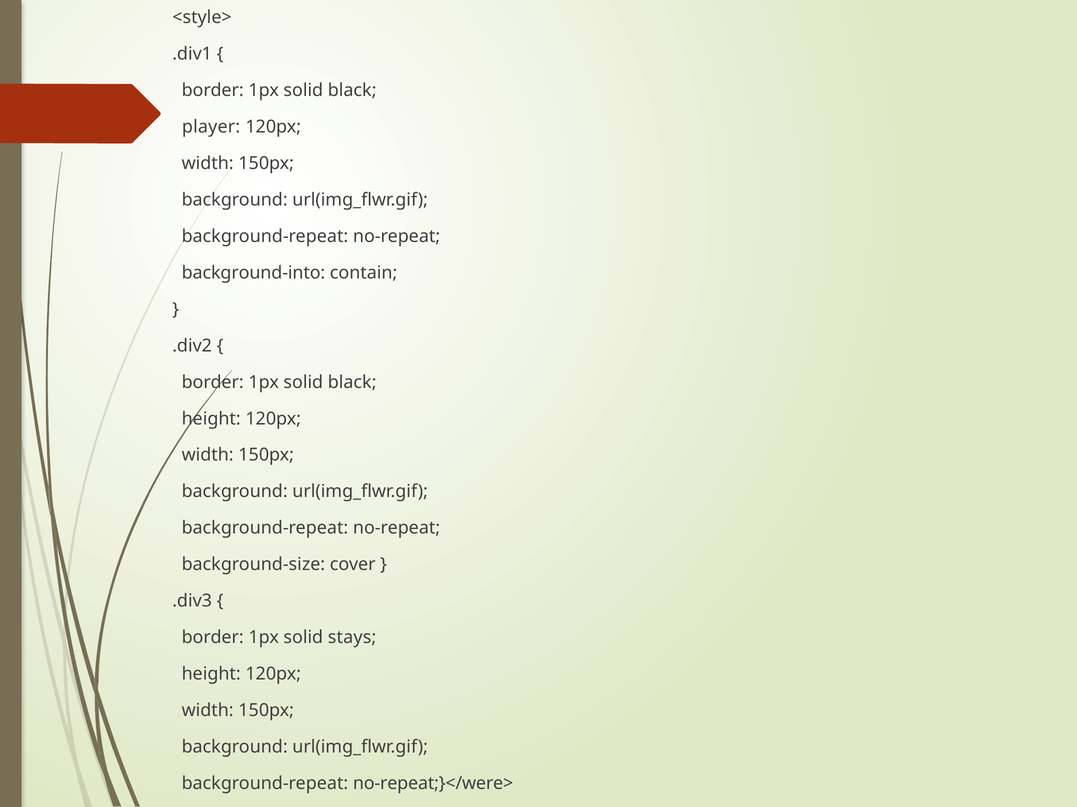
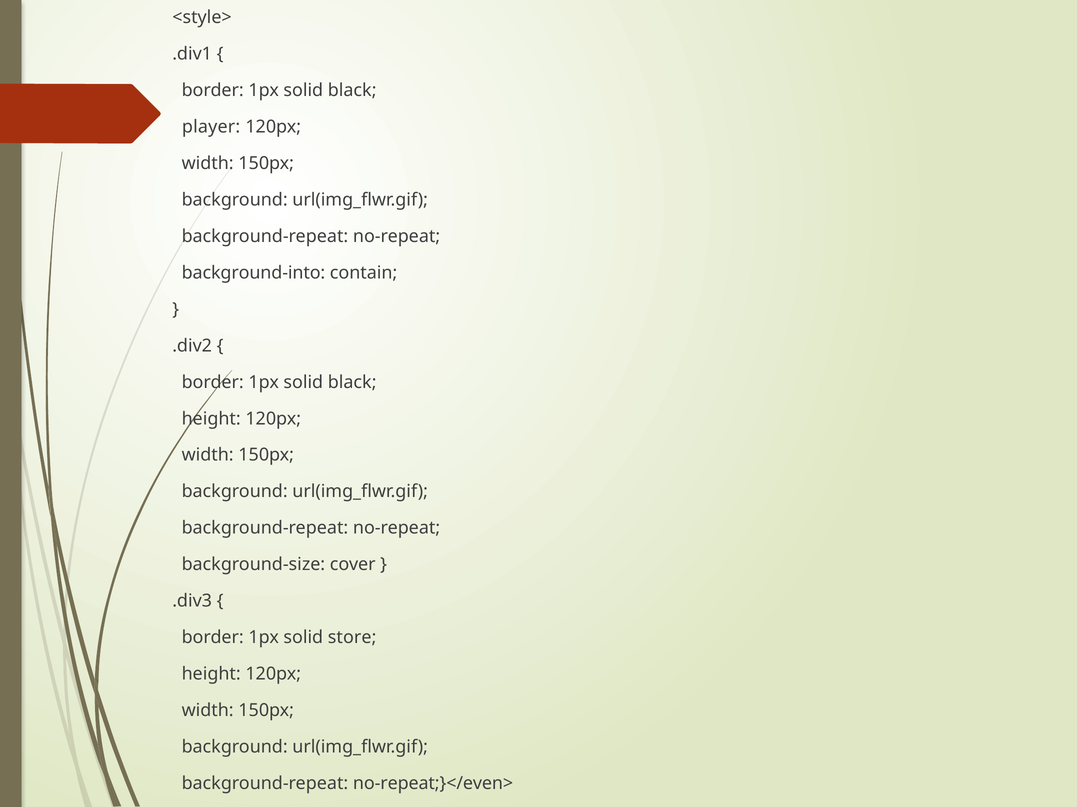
stays: stays -> store (352, 638)
no-repeat;}</were>: no-repeat;}</were> -> no-repeat;}</even> (433, 784)
